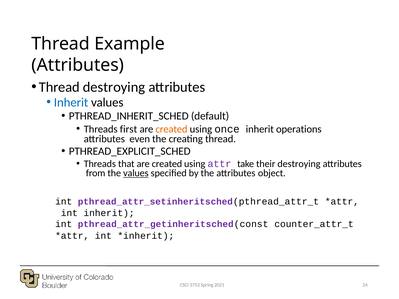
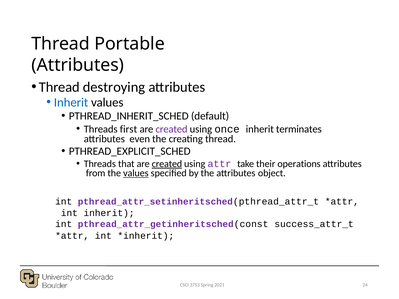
Example: Example -> Portable (130, 44)
created colour: orange -> purple (172, 129)
operations: operations -> terminates (299, 129)
created underline: none -> present (167, 164)
their destroying: destroying -> operations (299, 164)
counter_attr_t: counter_attr_t -> success_attr_t (314, 224)
